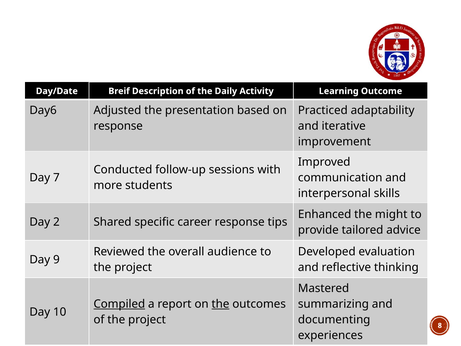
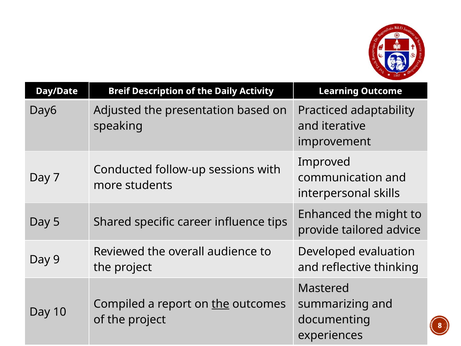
response: response -> speaking (118, 126)
2: 2 -> 5 (56, 222)
career response: response -> influence (240, 222)
Compiled underline: present -> none (119, 304)
